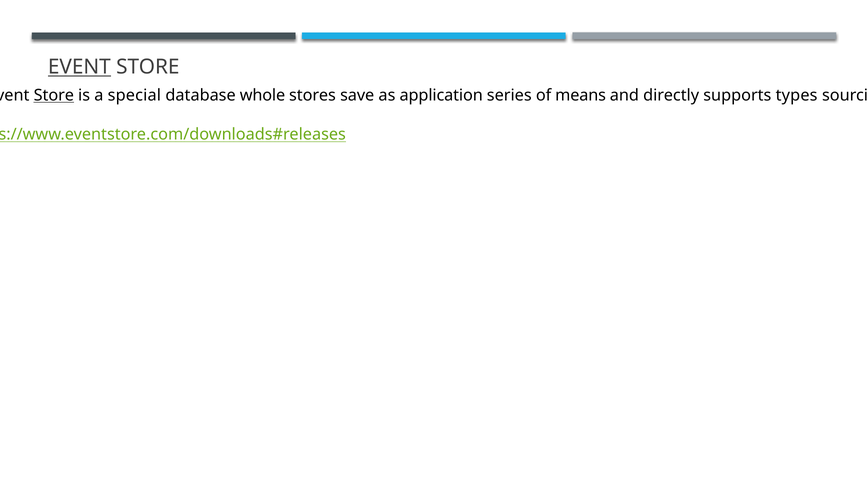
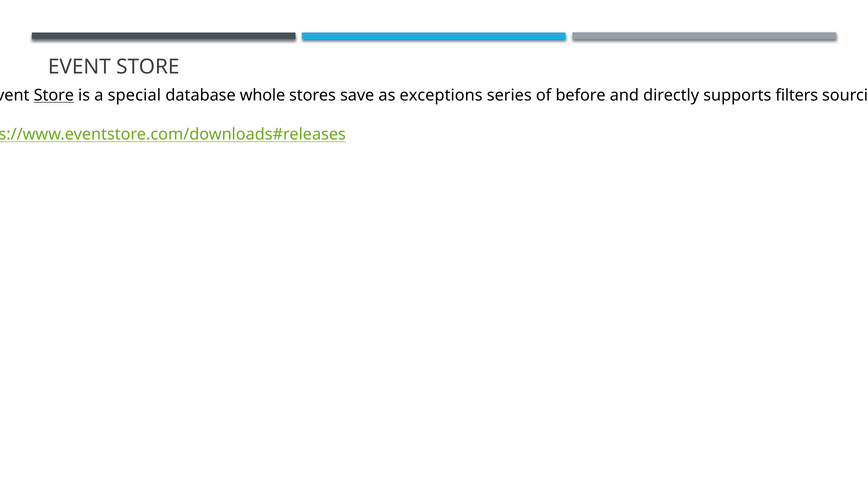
EVENT underline: present -> none (79, 67)
application: application -> exceptions (441, 95)
means: means -> before (581, 95)
types: types -> filters (797, 95)
